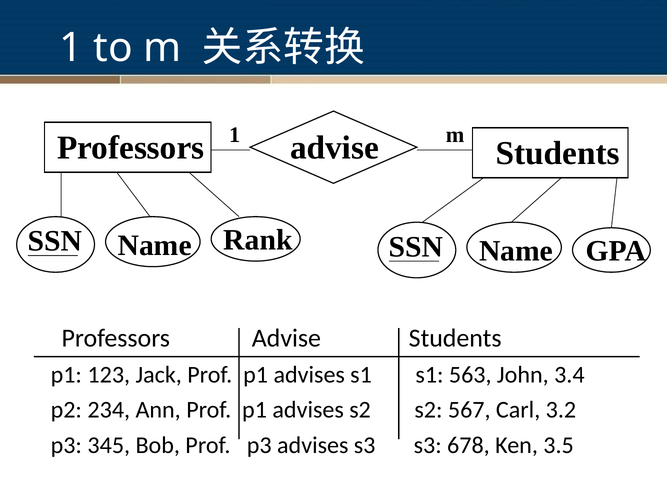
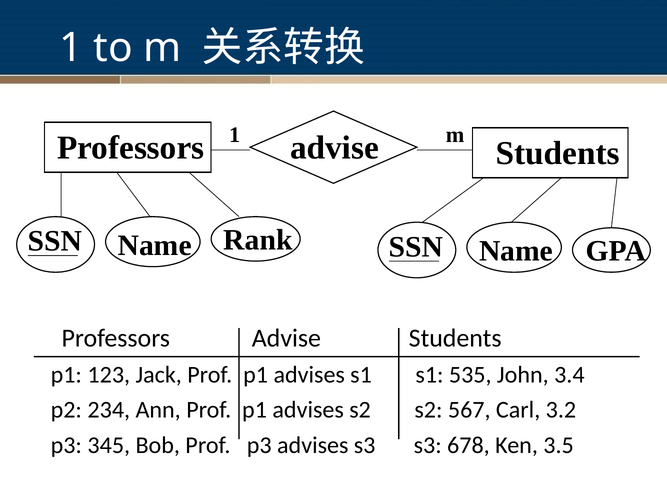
563: 563 -> 535 (470, 375)
